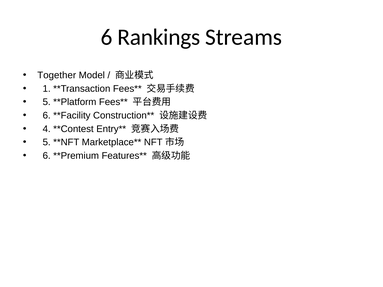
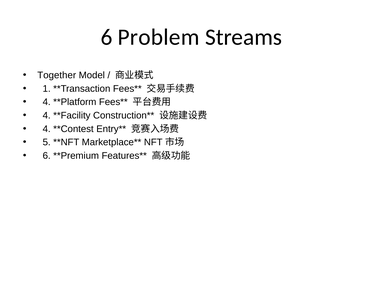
Rankings: Rankings -> Problem (159, 37)
5: 5 -> 4 (47, 102)
6: 6 -> 4 (47, 116)
